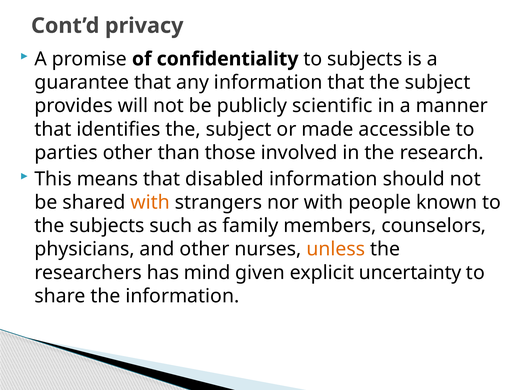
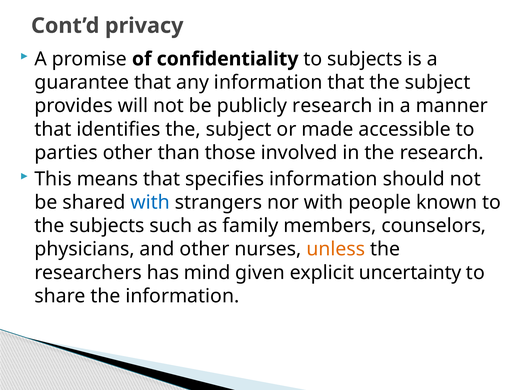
publicly scientific: scientific -> research (332, 106)
disabled: disabled -> specifies (225, 179)
with colour: orange -> blue (150, 202)
